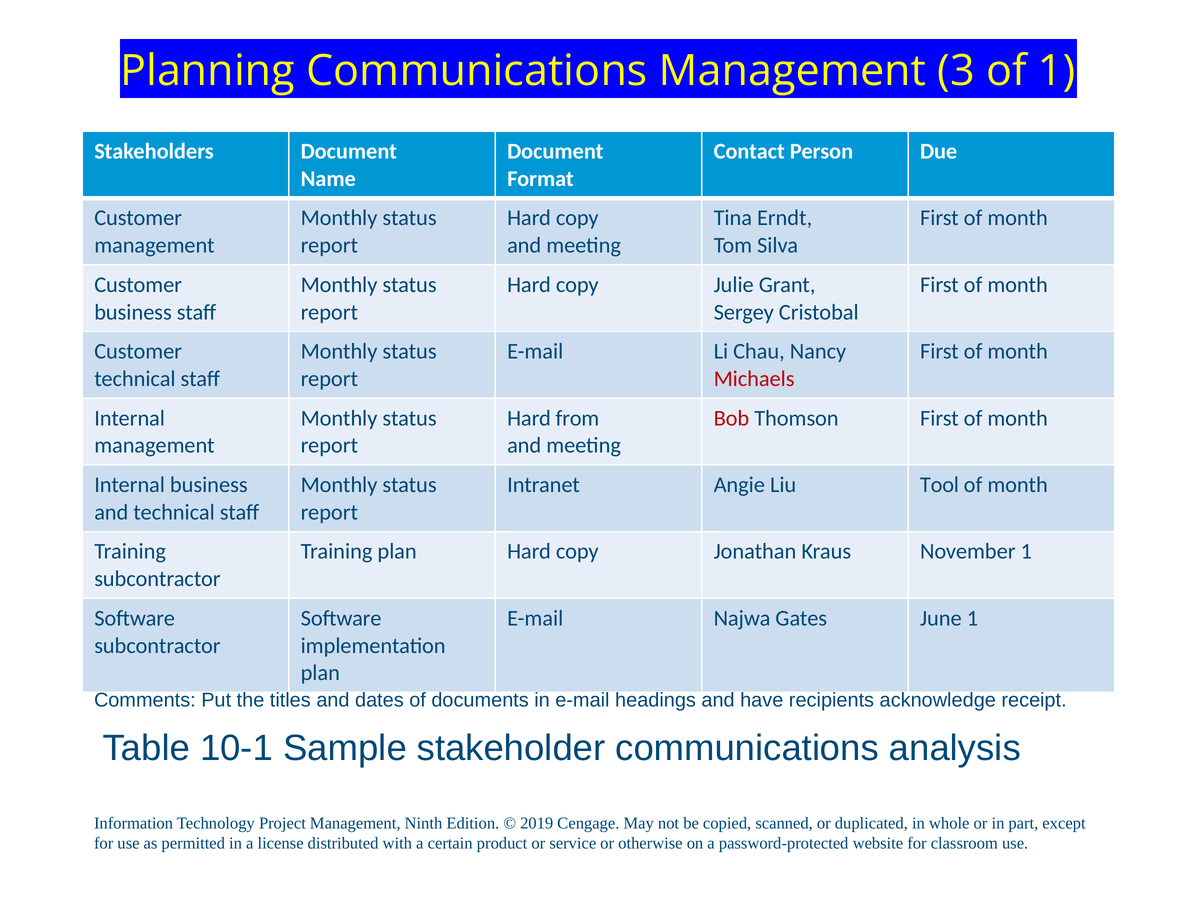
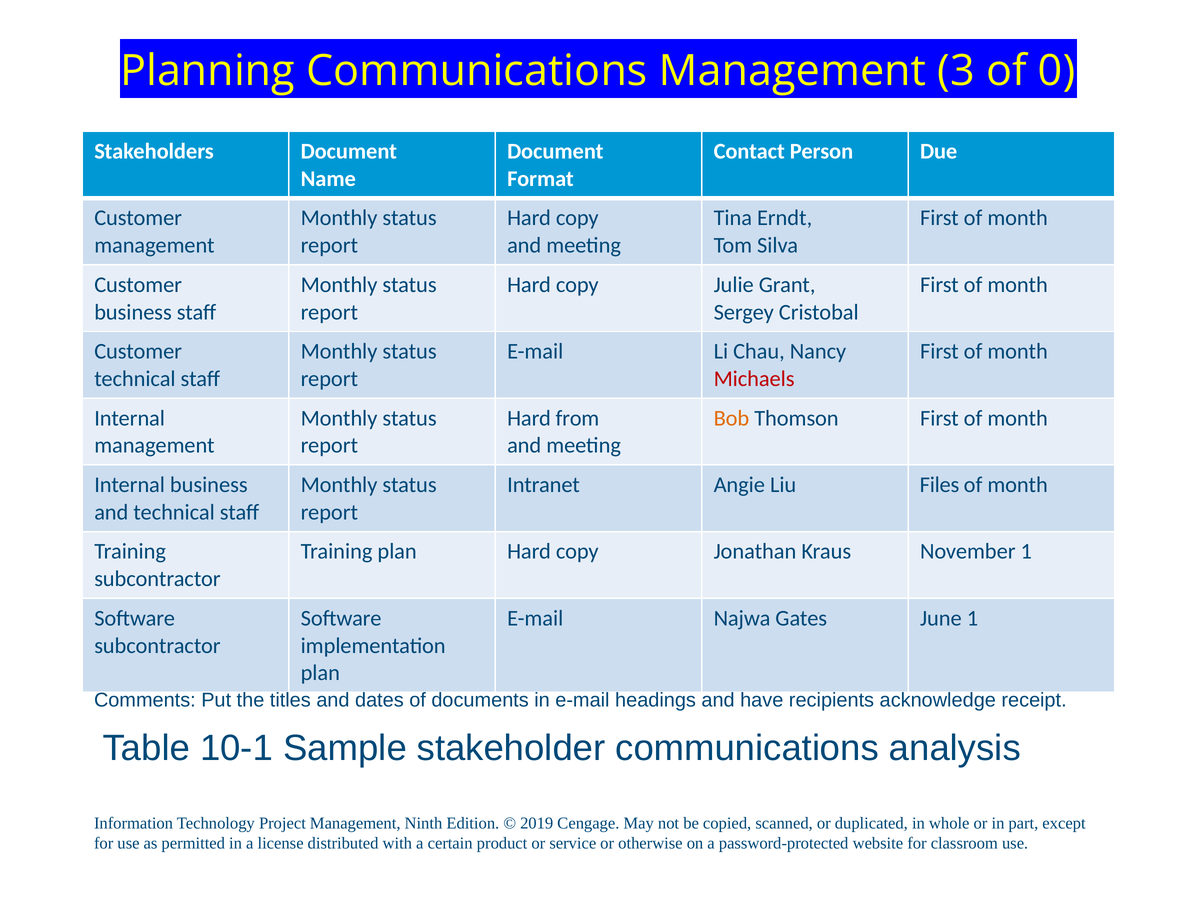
of 1: 1 -> 0 (1057, 71)
Bob colour: red -> orange (731, 418)
Tool: Tool -> Files (939, 485)
